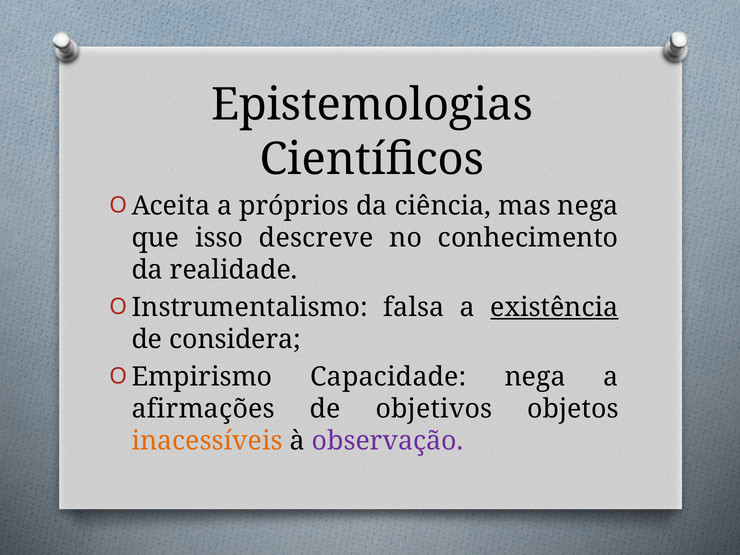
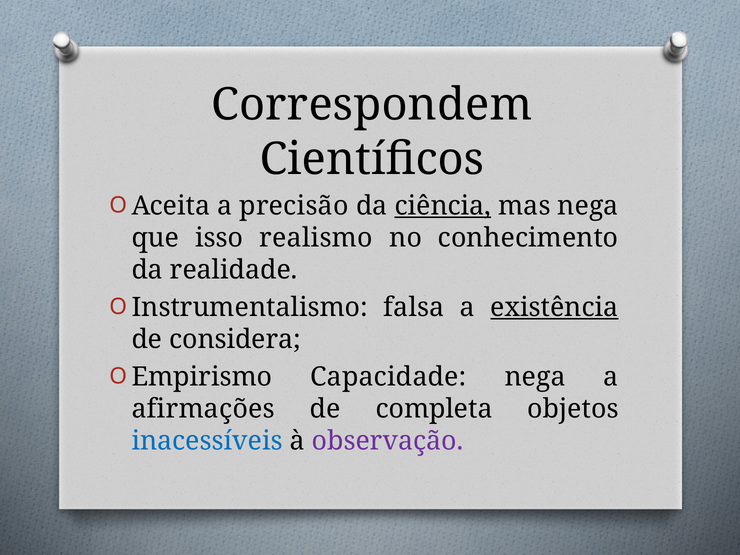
Epistemologias: Epistemologias -> Correspondem (372, 105)
próprios: próprios -> precisão (294, 206)
ciência underline: none -> present (443, 206)
descreve: descreve -> realismo (316, 238)
objetivos: objetivos -> completa (434, 409)
inacessíveis colour: orange -> blue (207, 441)
